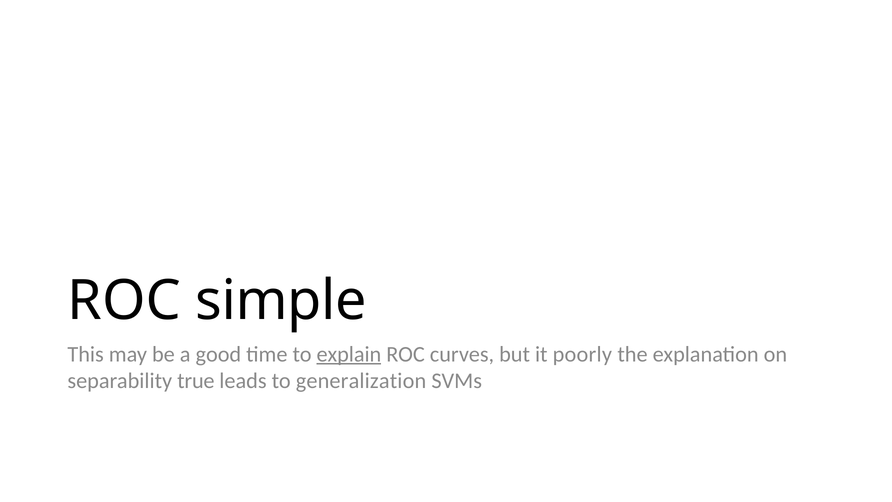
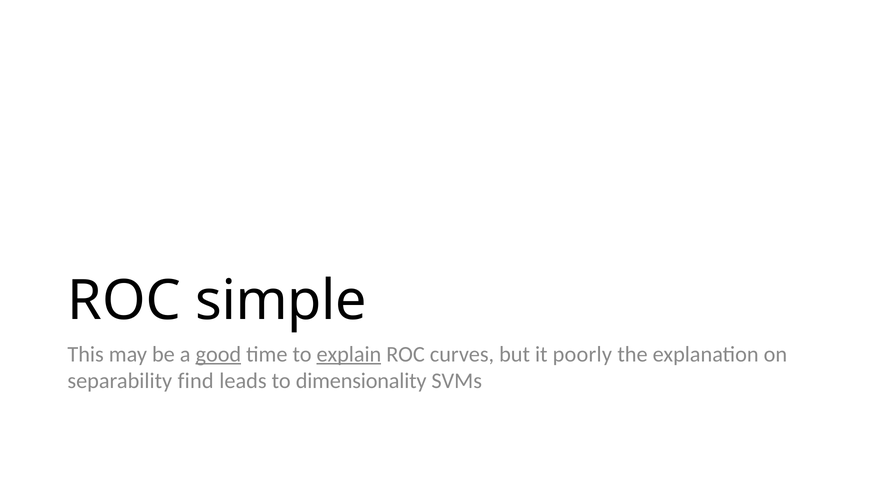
good underline: none -> present (218, 354)
true: true -> find (196, 381)
generalization: generalization -> dimensionality (361, 381)
